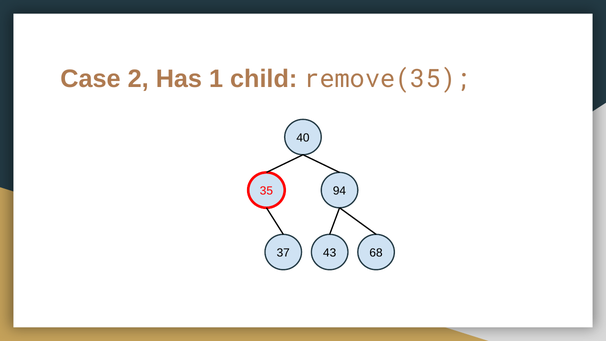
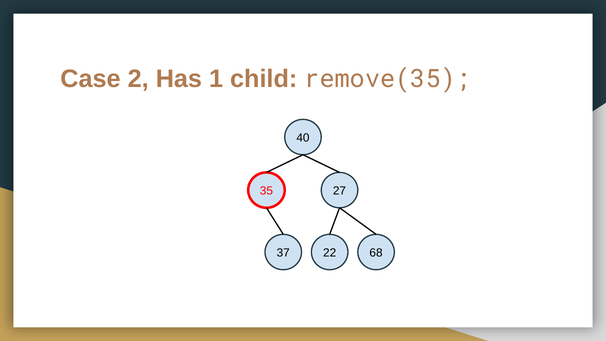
94: 94 -> 27 (339, 191)
43: 43 -> 22 (330, 253)
